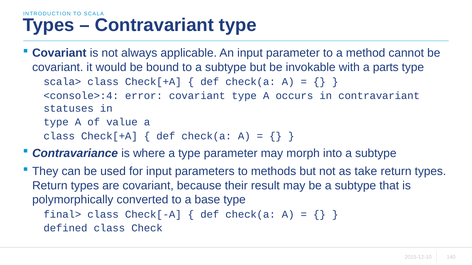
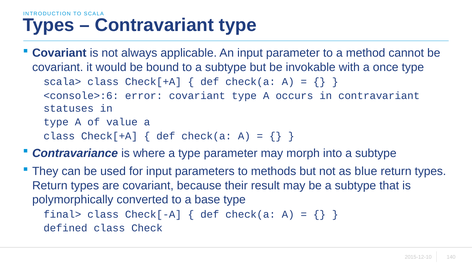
parts: parts -> once (386, 67)
<console>:4: <console>:4 -> <console>:6 (81, 96)
take: take -> blue (366, 172)
